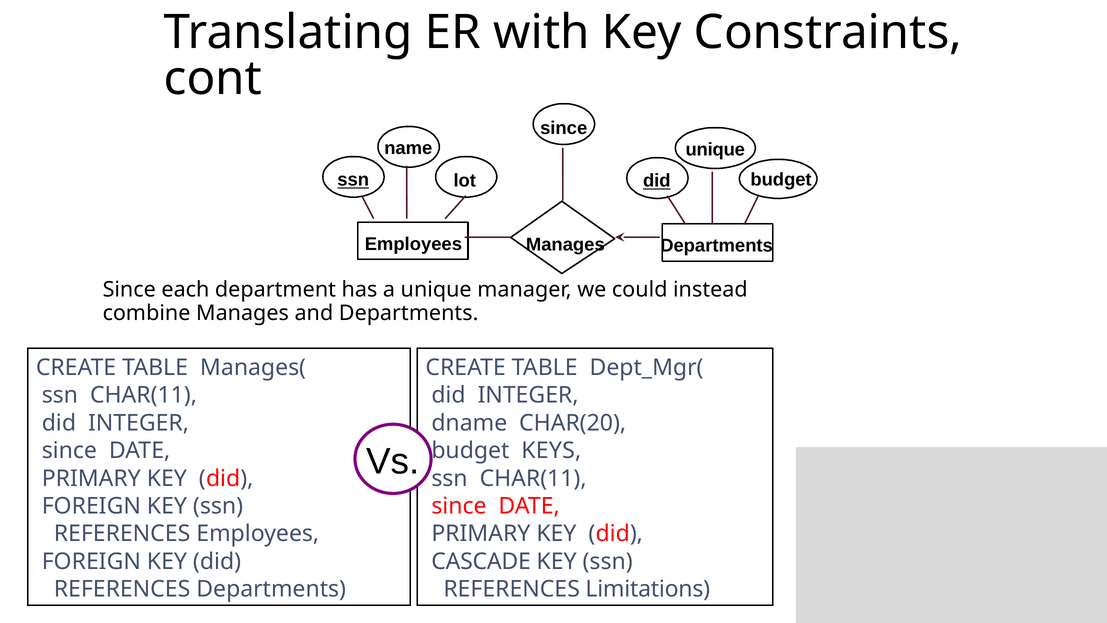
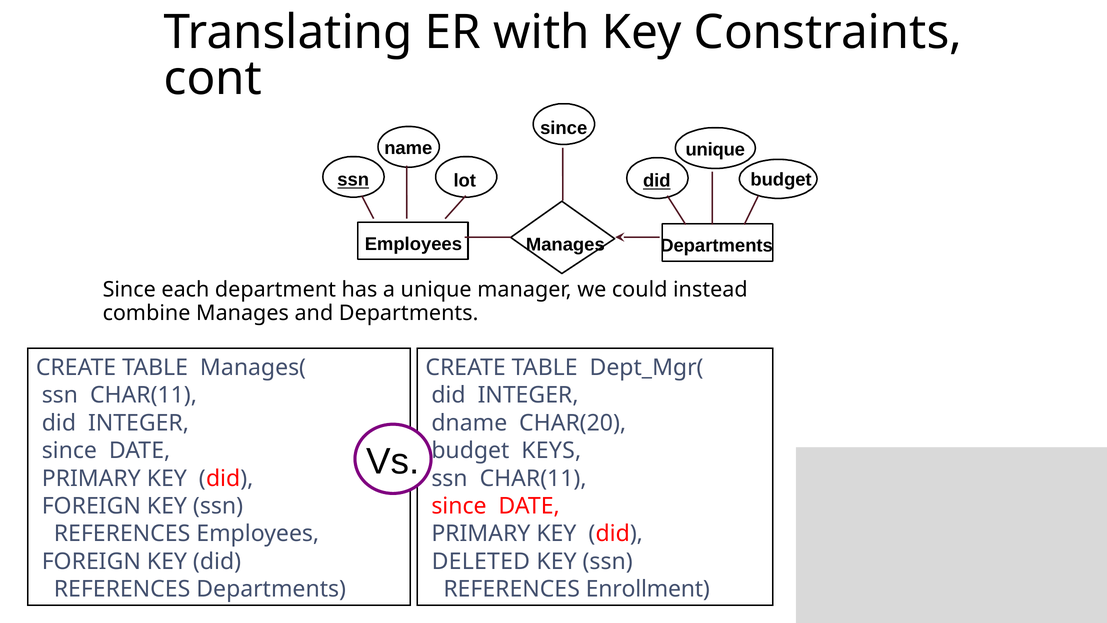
CASCADE: CASCADE -> DELETED (481, 561)
Limitations: Limitations -> Enrollment (648, 589)
